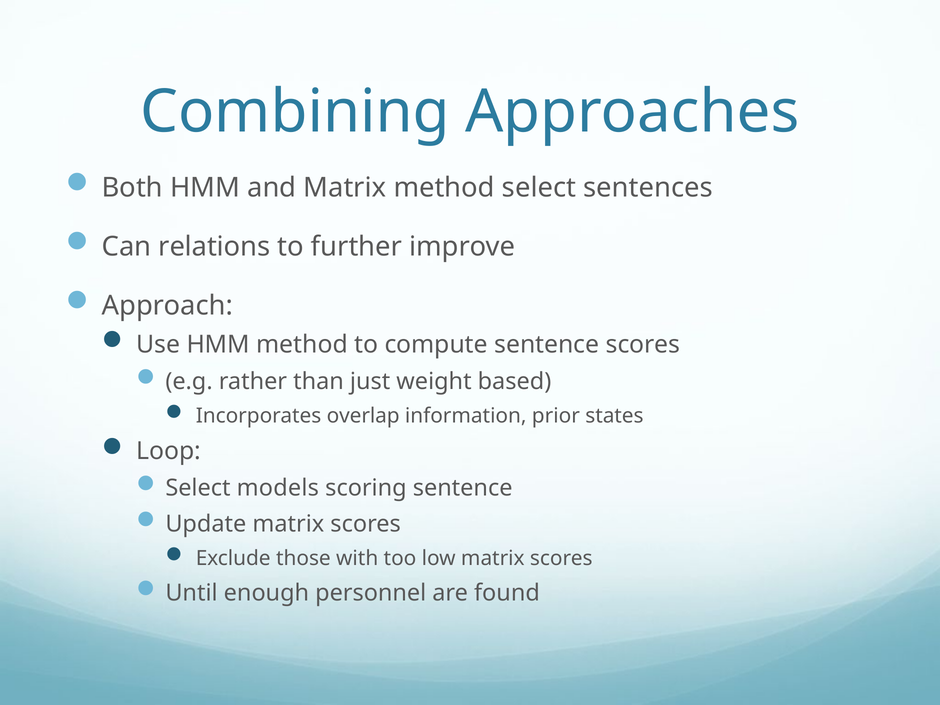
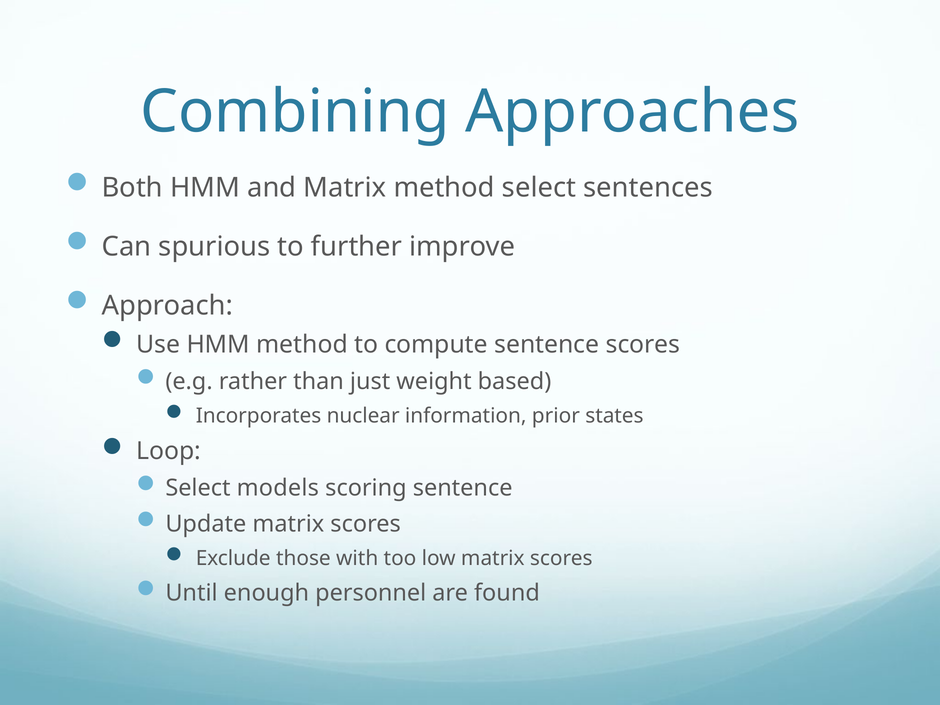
relations: relations -> spurious (214, 247)
overlap: overlap -> nuclear (363, 416)
